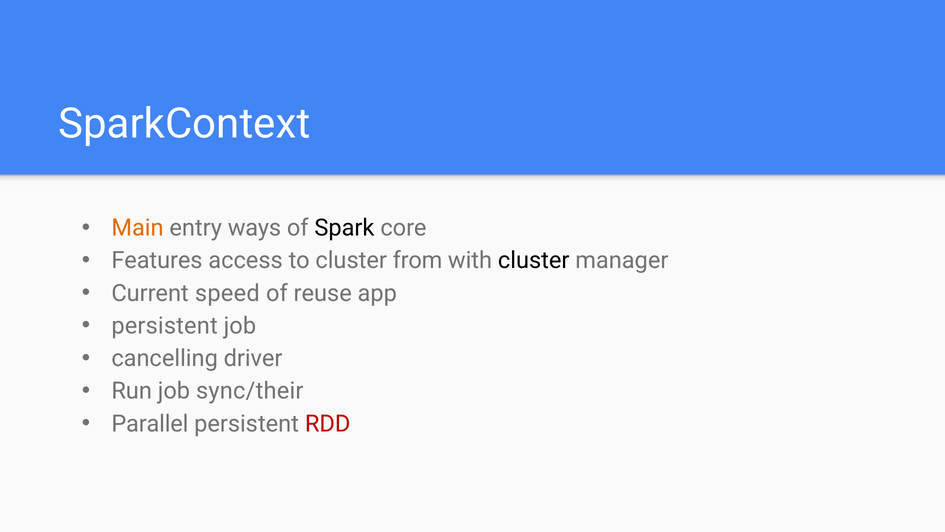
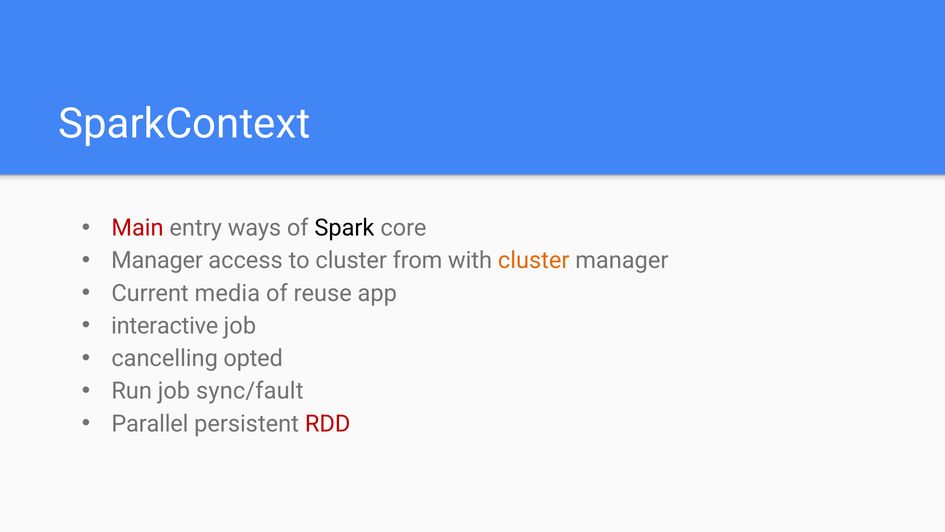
Main colour: orange -> red (137, 228)
Features: Features -> Manager (157, 260)
cluster colour: black -> orange (534, 260)
speed: speed -> media (227, 293)
persistent: persistent -> interactive (165, 326)
driver: driver -> opted (253, 358)
sync/their: sync/their -> sync/fault (250, 391)
